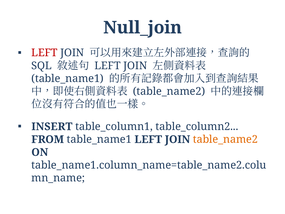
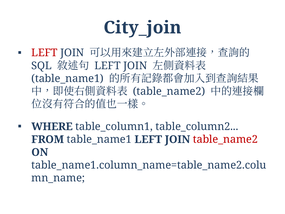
Null_join: Null_join -> City_join (142, 28)
INSERT: INSERT -> WHERE (52, 126)
table_name2 colour: orange -> red (225, 139)
